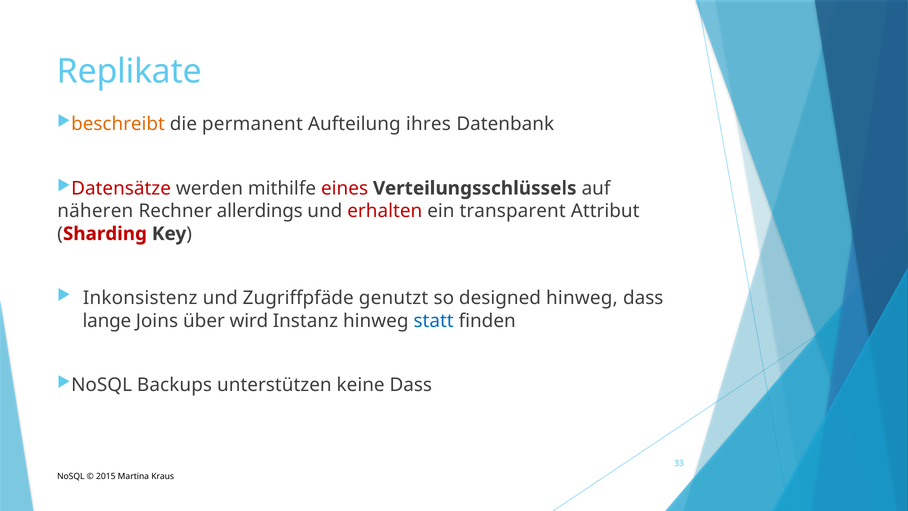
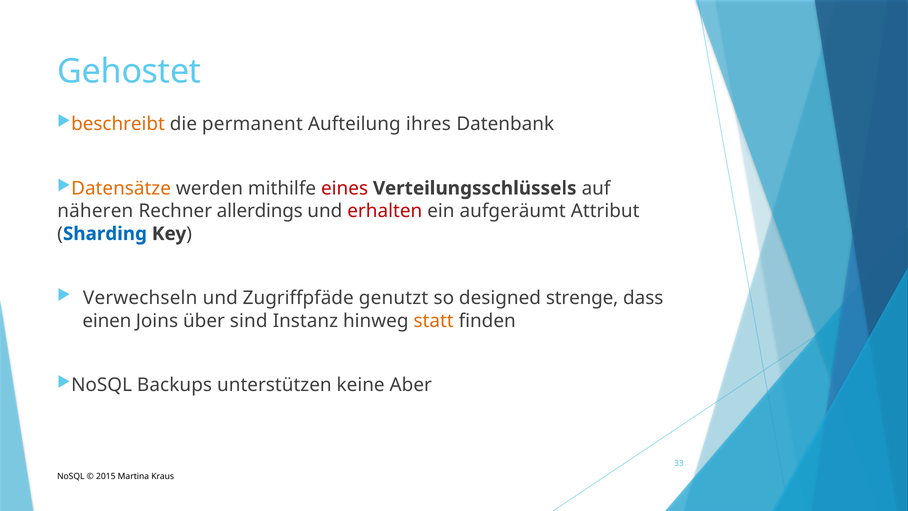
Replikate: Replikate -> Gehostet (129, 72)
Datensätze colour: red -> orange (121, 188)
transparent: transparent -> aufgeräumt (513, 211)
Sharding colour: red -> blue (105, 234)
Inkonsistenz: Inkonsistenz -> Verwechseln (140, 298)
designed hinweg: hinweg -> strenge (582, 298)
lange: lange -> einen (107, 321)
wird: wird -> sind (249, 321)
statt colour: blue -> orange (434, 321)
keine Dass: Dass -> Aber (411, 385)
